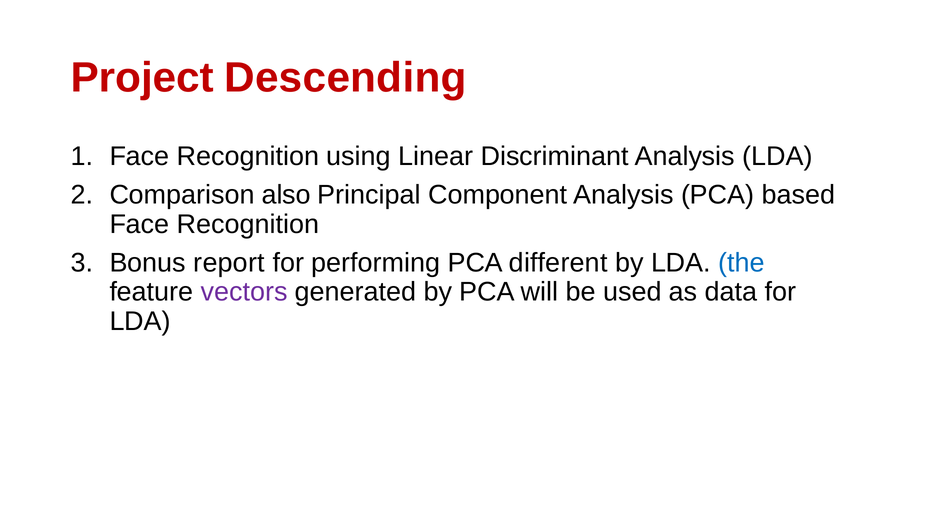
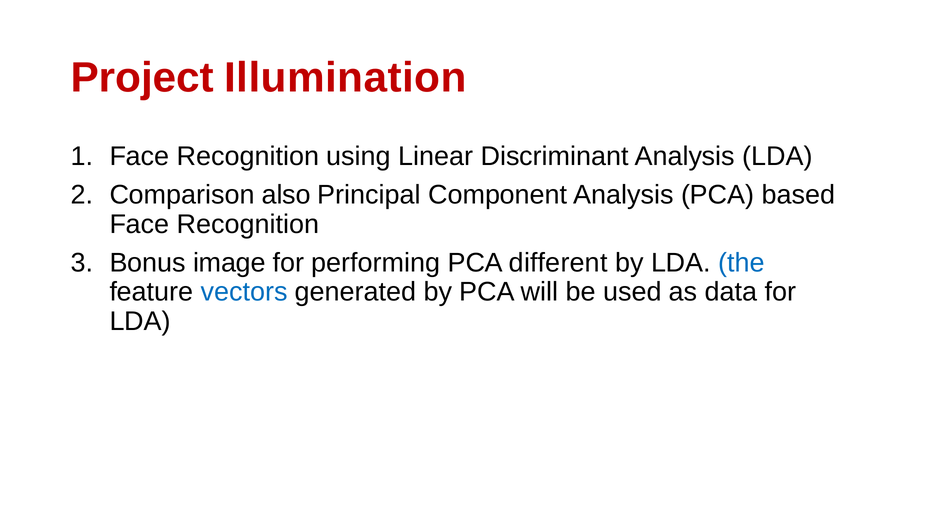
Descending: Descending -> Illumination (345, 78)
report: report -> image (229, 263)
vectors colour: purple -> blue (244, 292)
